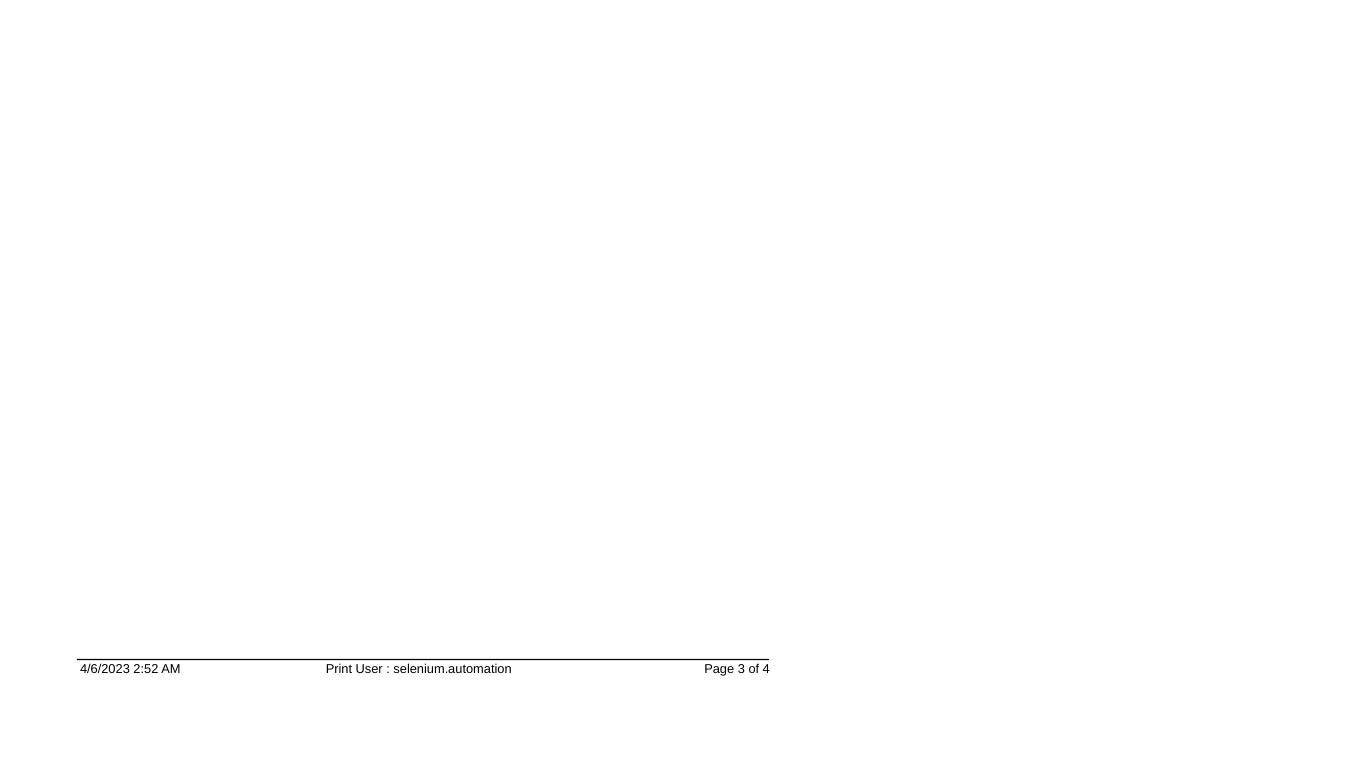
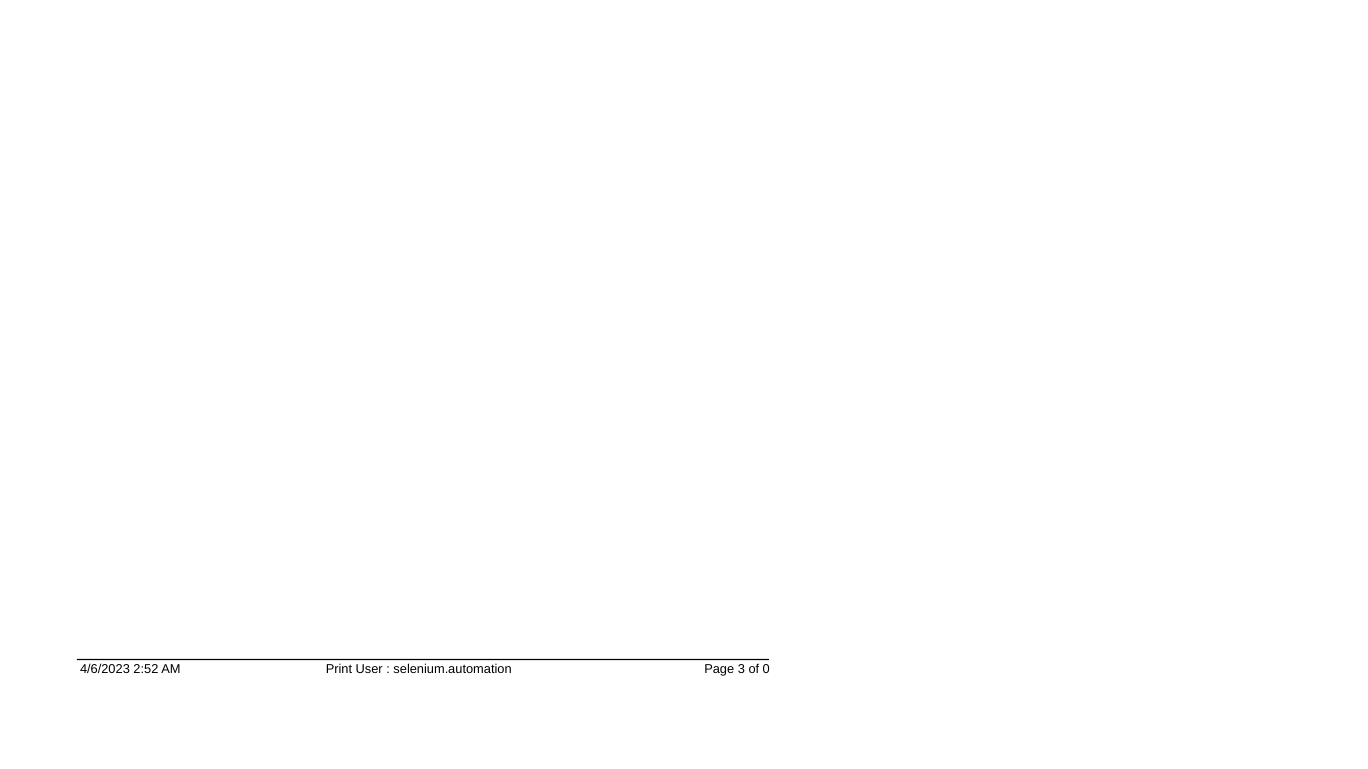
4: 4 -> 0 (766, 670)
